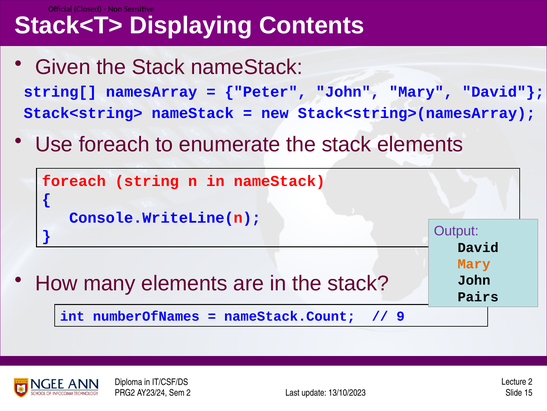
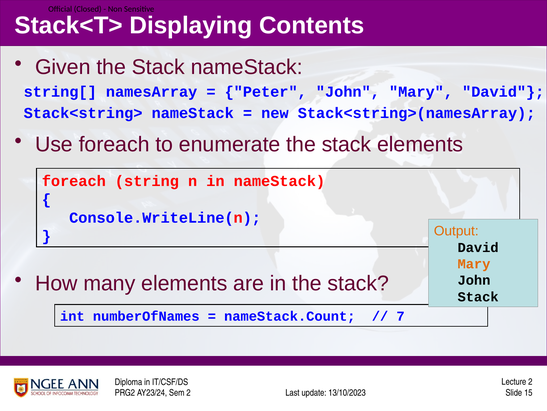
Output colour: purple -> orange (456, 231)
Pairs: Pairs -> Stack (478, 296)
9: 9 -> 7 (401, 316)
